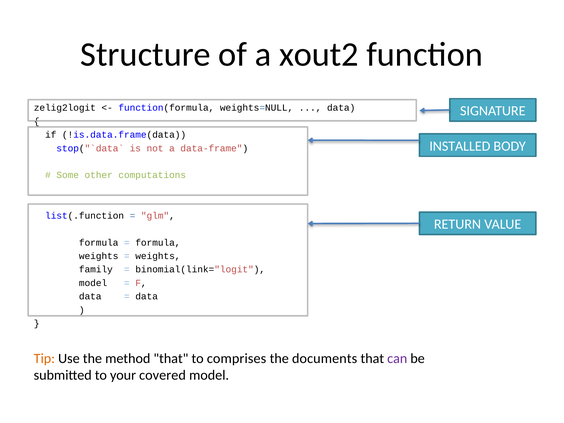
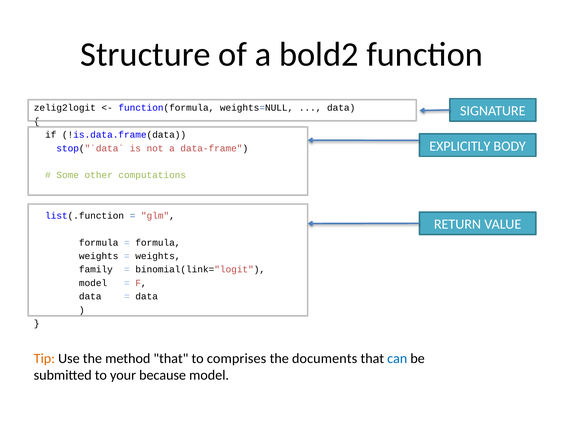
xout2: xout2 -> bold2 (319, 55)
INSTALLED: INSTALLED -> EXPLICITLY (460, 146)
can colour: purple -> blue (397, 358)
covered: covered -> because (163, 375)
